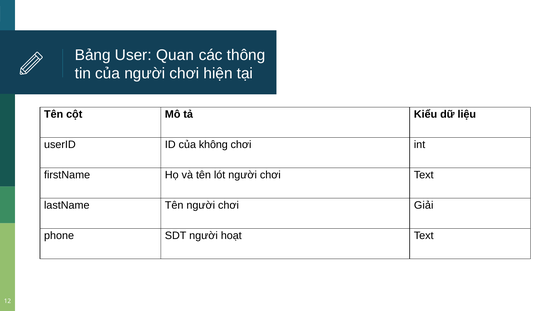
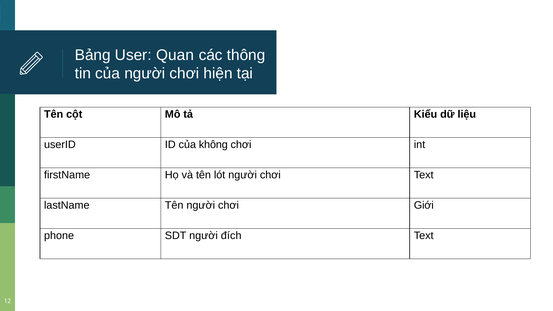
Giải: Giải -> Giới (424, 205)
hoạt: hoạt -> đích (231, 236)
